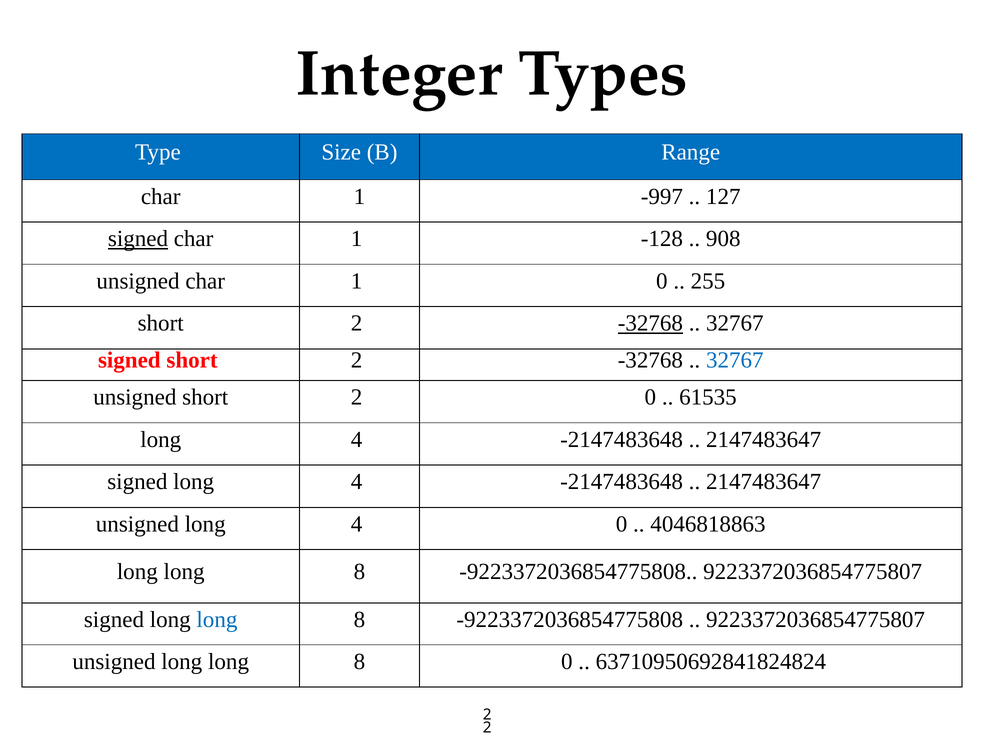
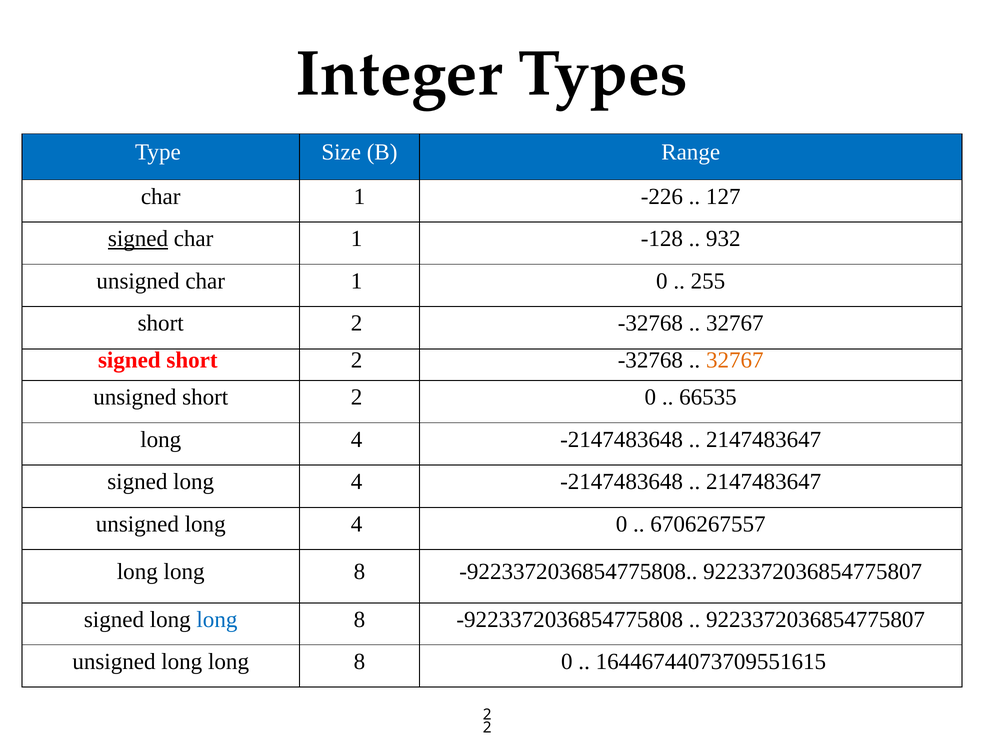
-997: -997 -> -226 (662, 197)
908: 908 -> 932 (723, 239)
-32768 underline: present -> none (650, 323)
32767 colour: blue -> orange (735, 360)
61535: 61535 -> 66535 (708, 397)
4046818863: 4046818863 -> 6706267557 (708, 524)
63710950692841824824: 63710950692841824824 -> 16446744073709551615 (711, 662)
